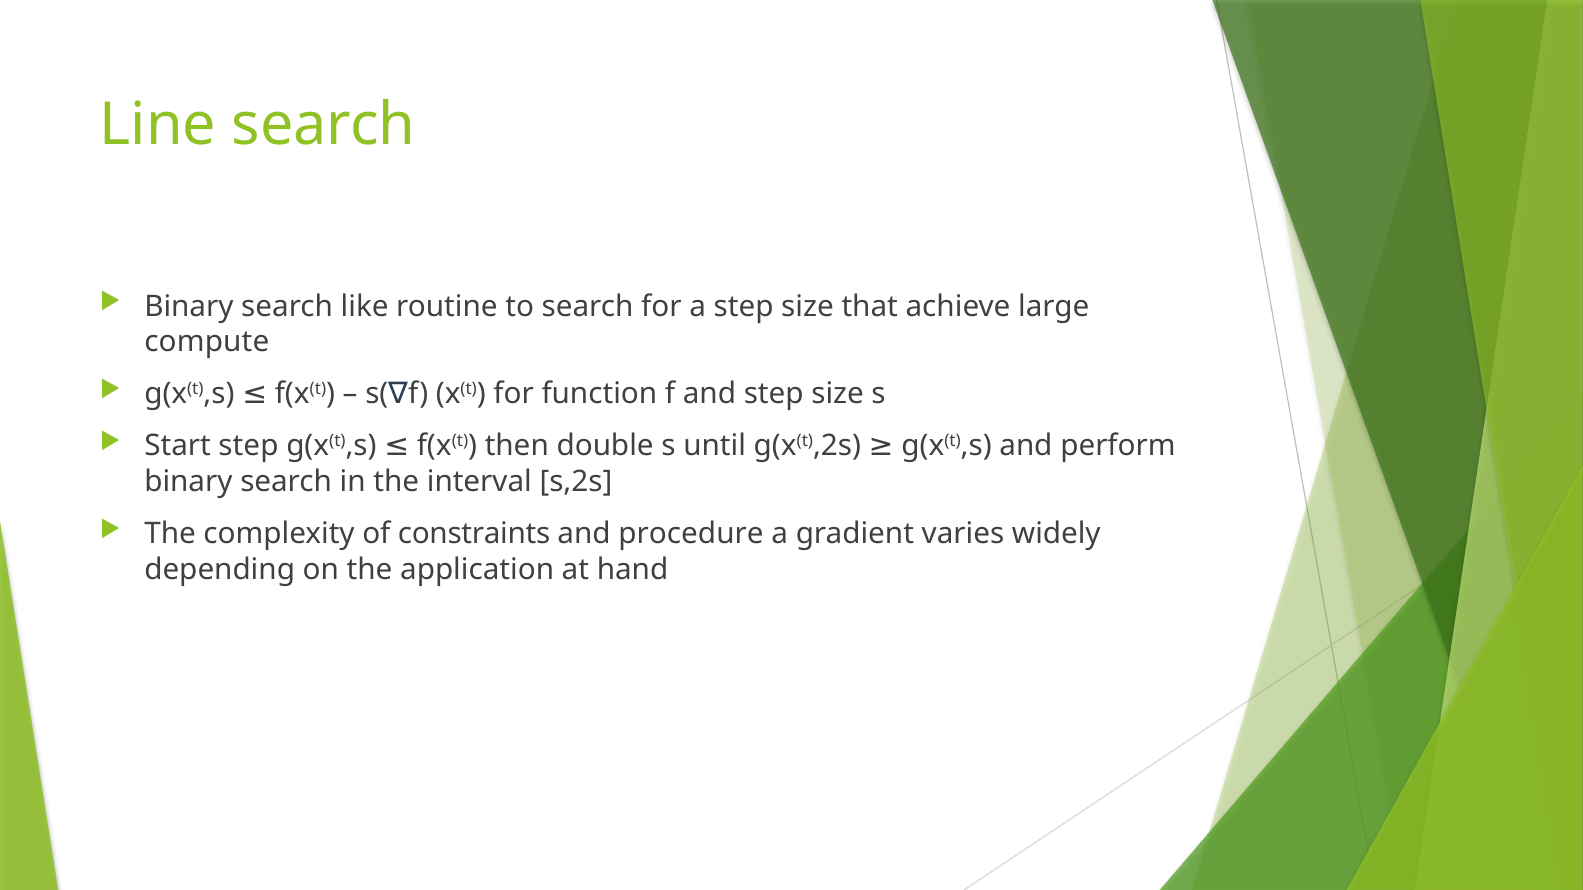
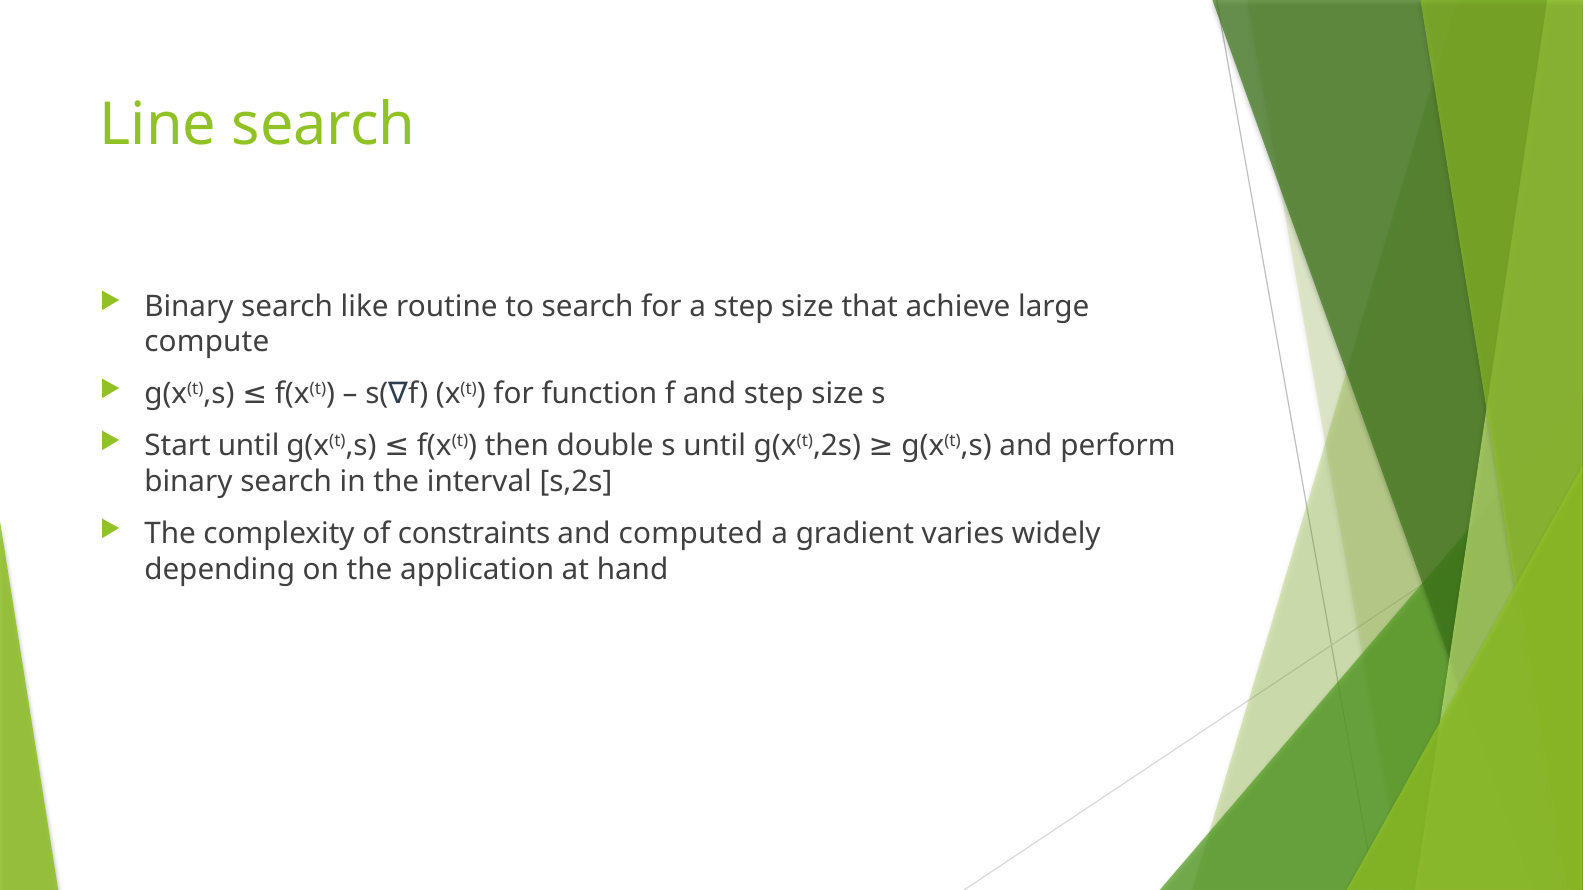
Start step: step -> until (249, 446)
procedure: procedure -> computed (691, 534)
